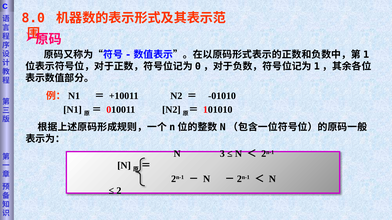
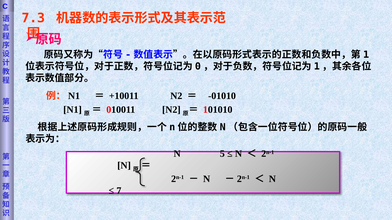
8.0: 8.0 -> 7.3 (33, 18)
3: 3 -> 5 (222, 154)
2: 2 -> 7 (119, 191)
